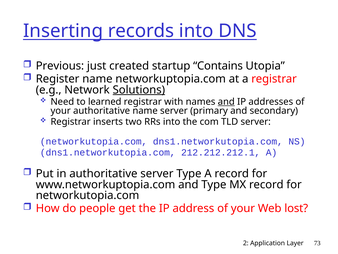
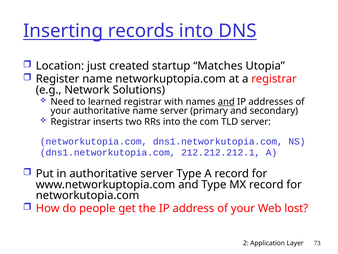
Previous: Previous -> Location (60, 66)
Contains: Contains -> Matches (218, 66)
Solutions underline: present -> none (139, 90)
